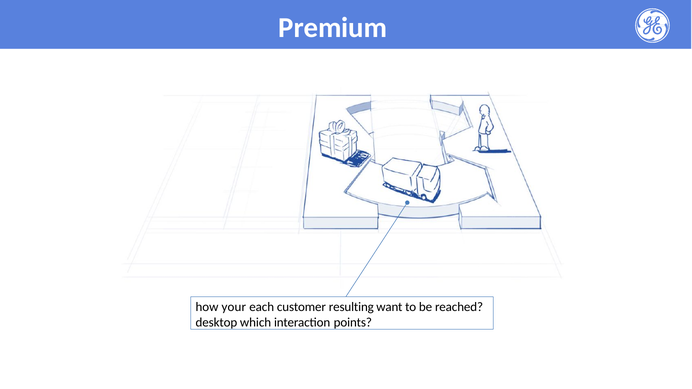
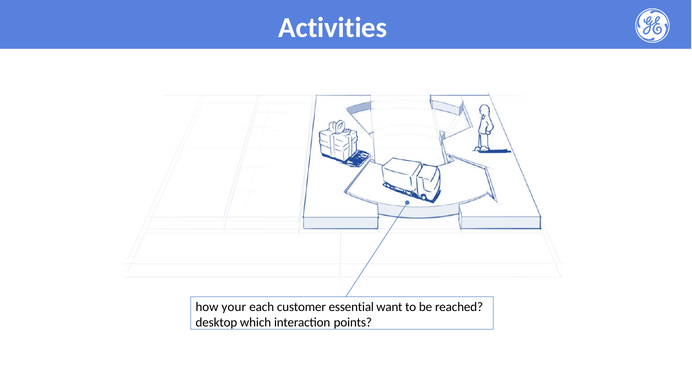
Premium: Premium -> Activities (333, 28)
resulting: resulting -> essential (351, 307)
